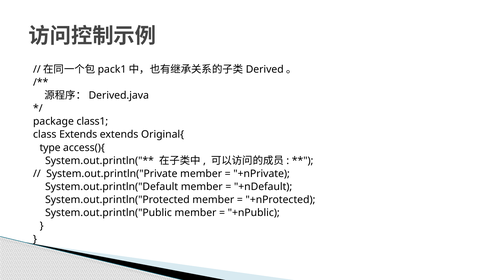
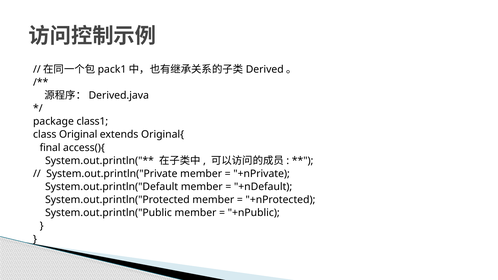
class Extends: Extends -> Original (78, 135)
type: type -> final (50, 148)
